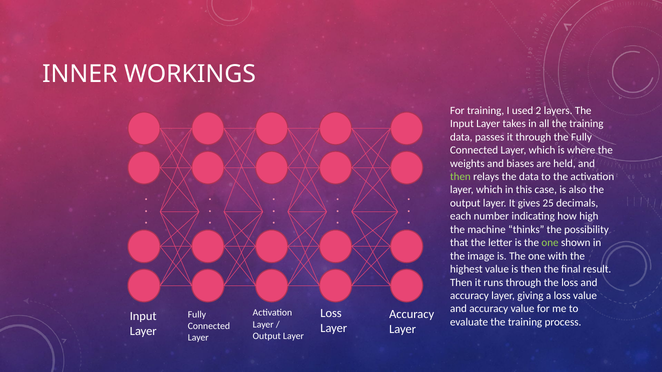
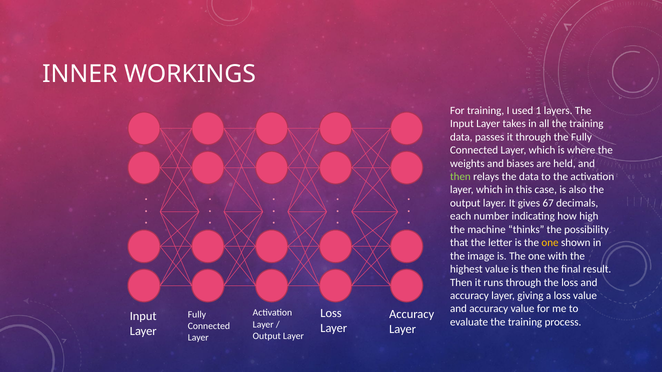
2: 2 -> 1 (539, 111)
25: 25 -> 67 (548, 203)
one colour: light green -> yellow (550, 243)
